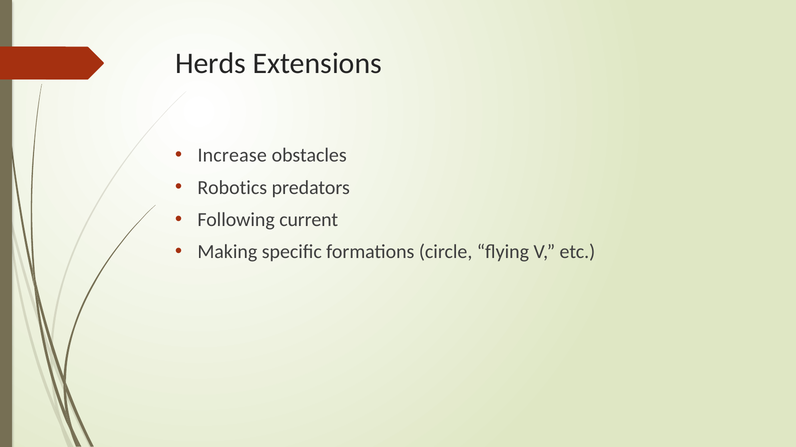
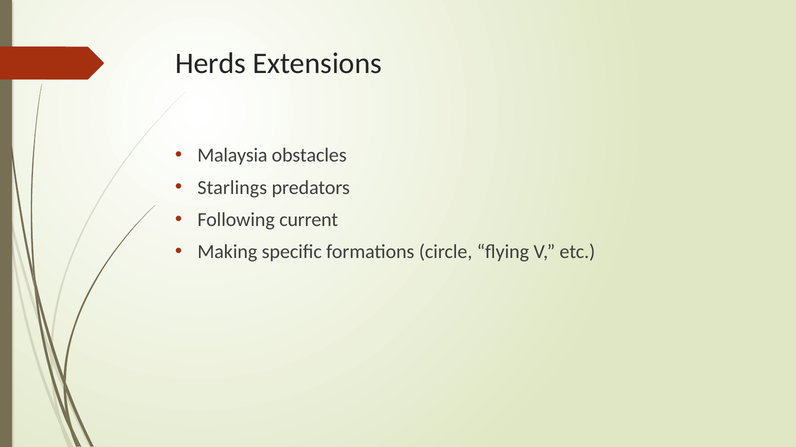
Increase: Increase -> Malaysia (232, 156)
Robotics: Robotics -> Starlings (232, 188)
